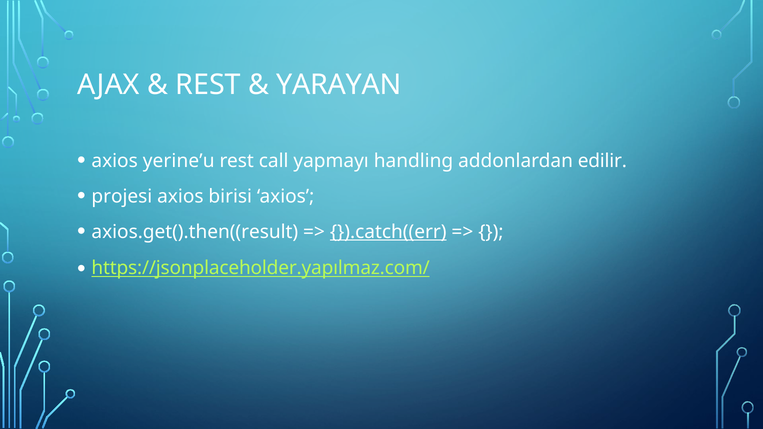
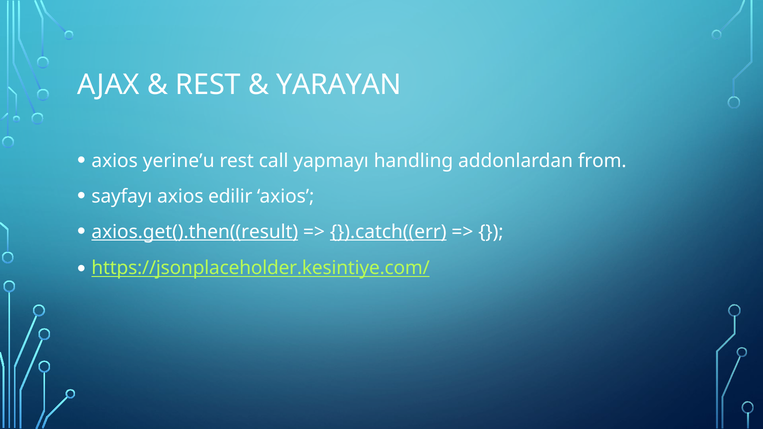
edilir: edilir -> from (602, 161)
projesi: projesi -> sayfayı (122, 196)
birisi: birisi -> edilir (230, 196)
axios.get().then((result underline: none -> present (195, 232)
https://jsonplaceholder.yapılmaz.com/: https://jsonplaceholder.yapılmaz.com/ -> https://jsonplaceholder.kesintiye.com/ (261, 268)
